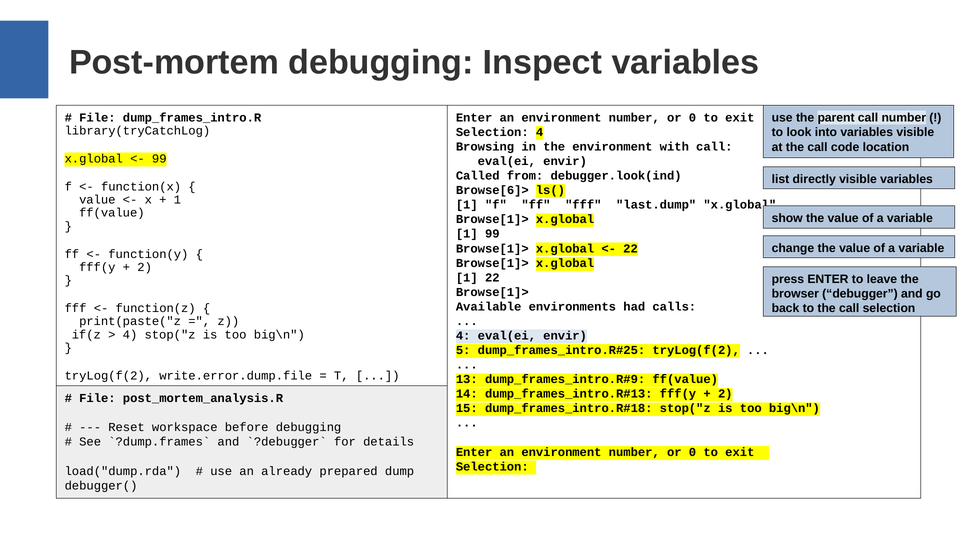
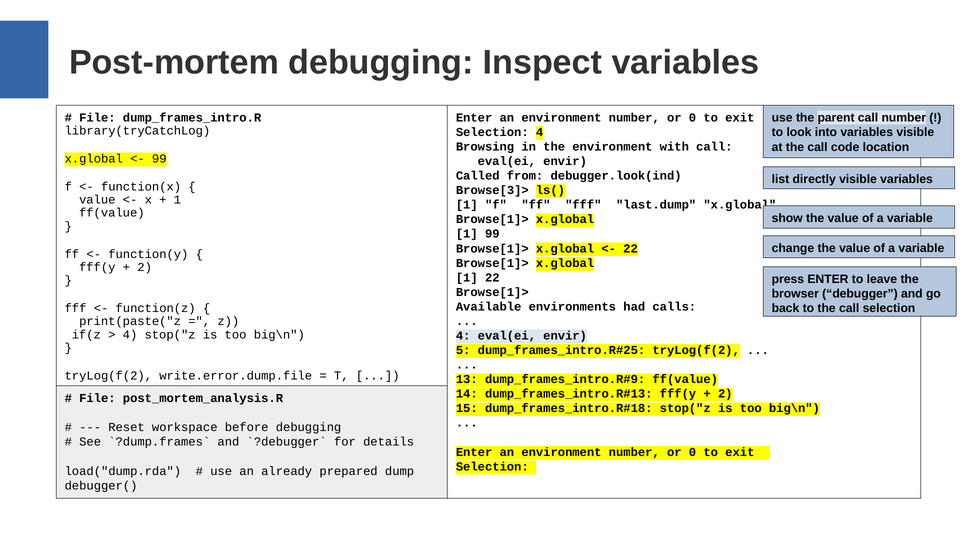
Browse[6]>: Browse[6]> -> Browse[3]> (492, 190)
